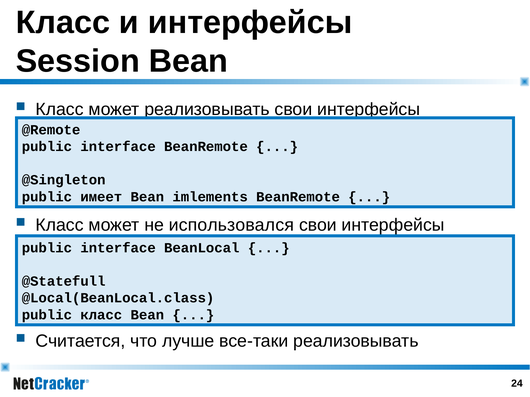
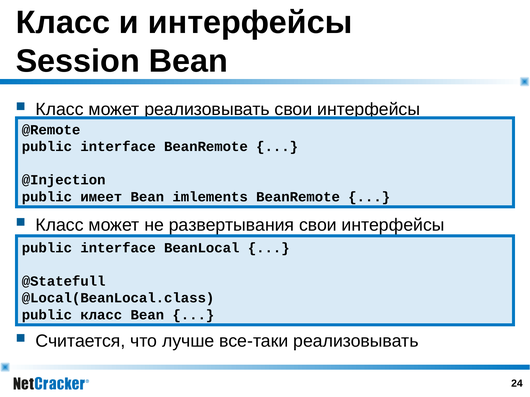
@Singleton: @Singleton -> @Injection (64, 180)
использовался: использовался -> развертывания (231, 225)
